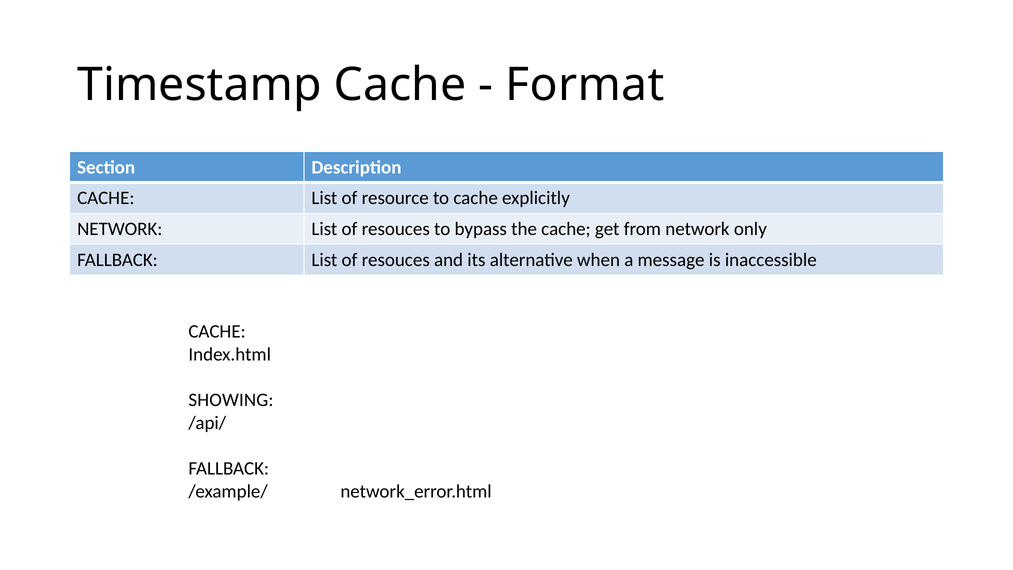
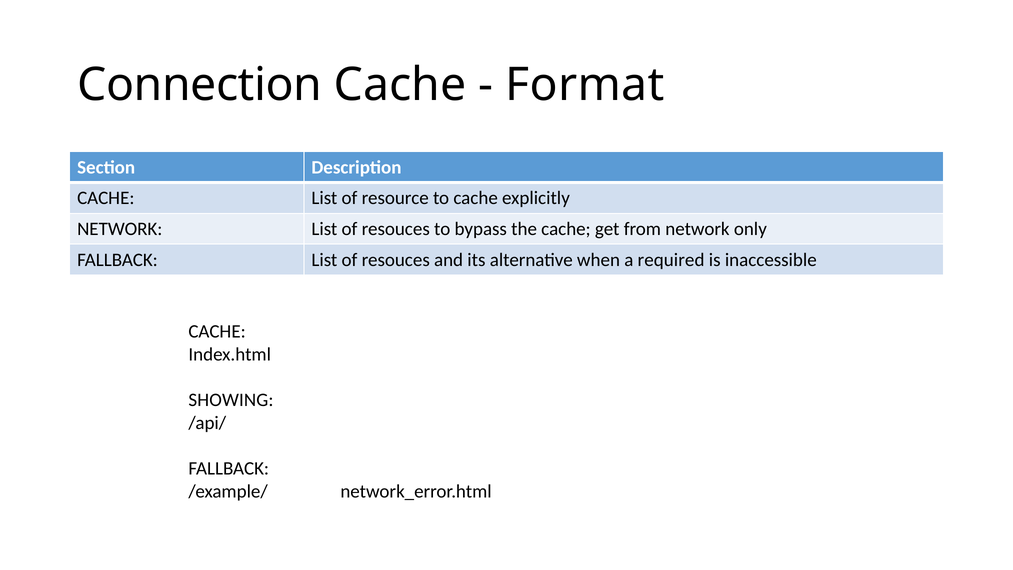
Timestamp: Timestamp -> Connection (200, 85)
message: message -> required (671, 260)
